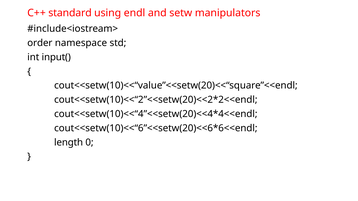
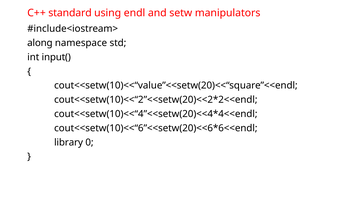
order: order -> along (40, 43)
length: length -> library (69, 143)
